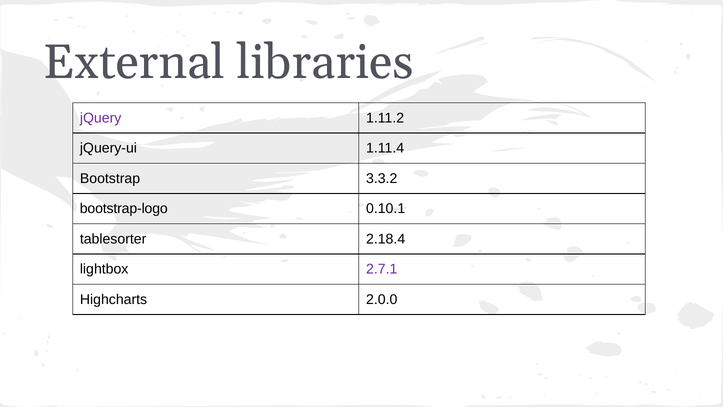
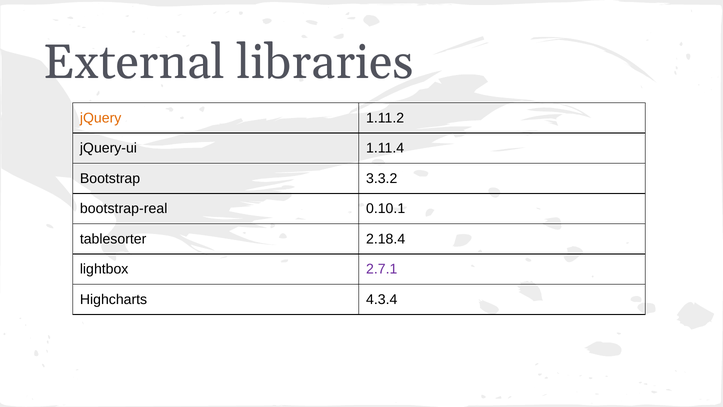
jQuery colour: purple -> orange (101, 118)
bootstrap-logo: bootstrap-logo -> bootstrap-real (124, 209)
2.0.0: 2.0.0 -> 4.3.4 (382, 299)
